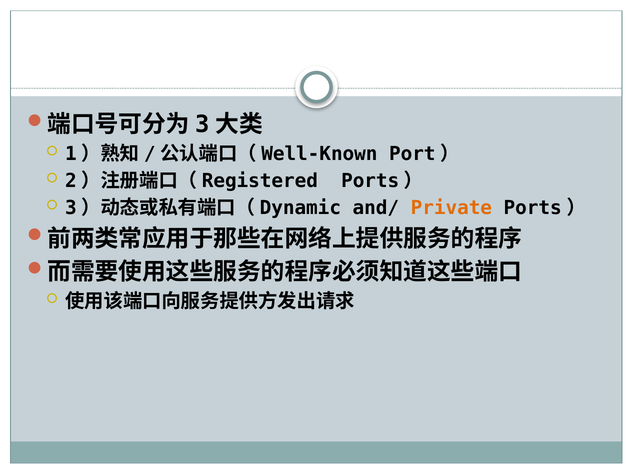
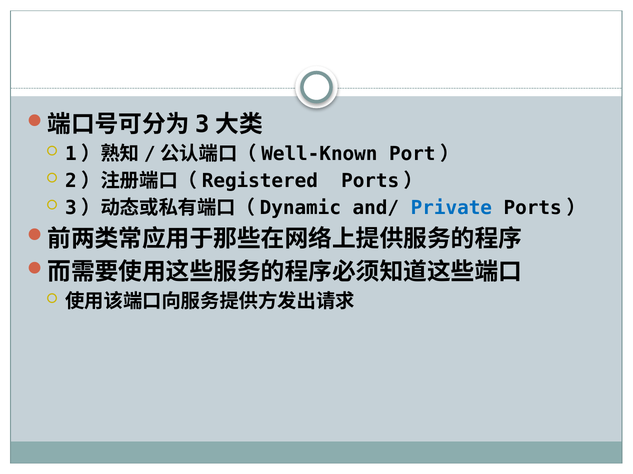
Private colour: orange -> blue (451, 208)
